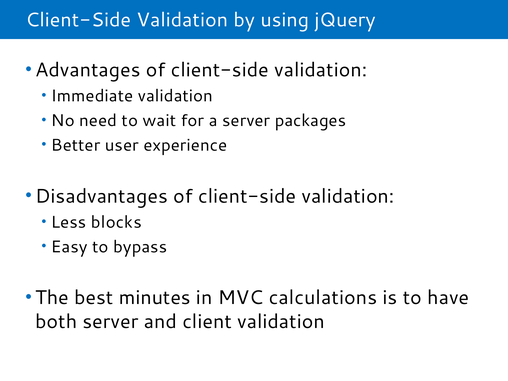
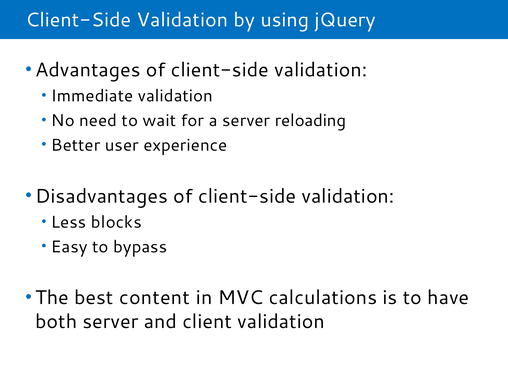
packages: packages -> reloading (311, 121)
minutes: minutes -> content (155, 298)
